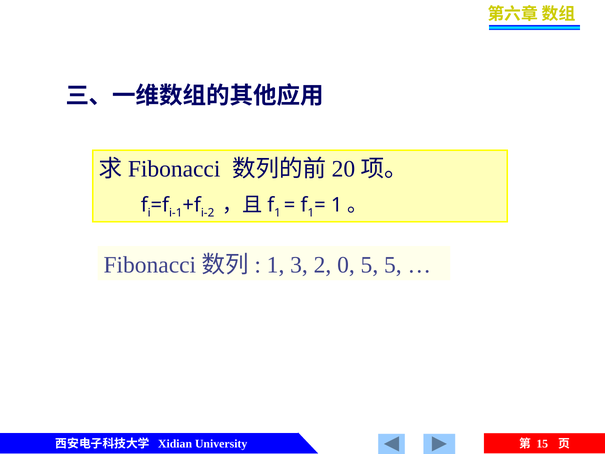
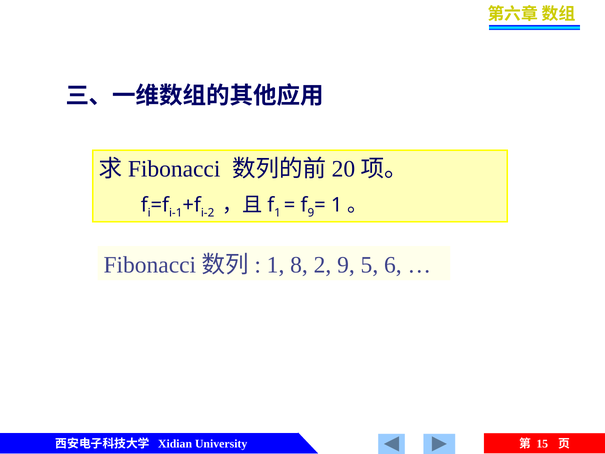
1: 1 -> 9 (311, 213)
3: 3 -> 8 (299, 265)
2 0: 0 -> 9 (346, 265)
5 5: 5 -> 6 (393, 265)
